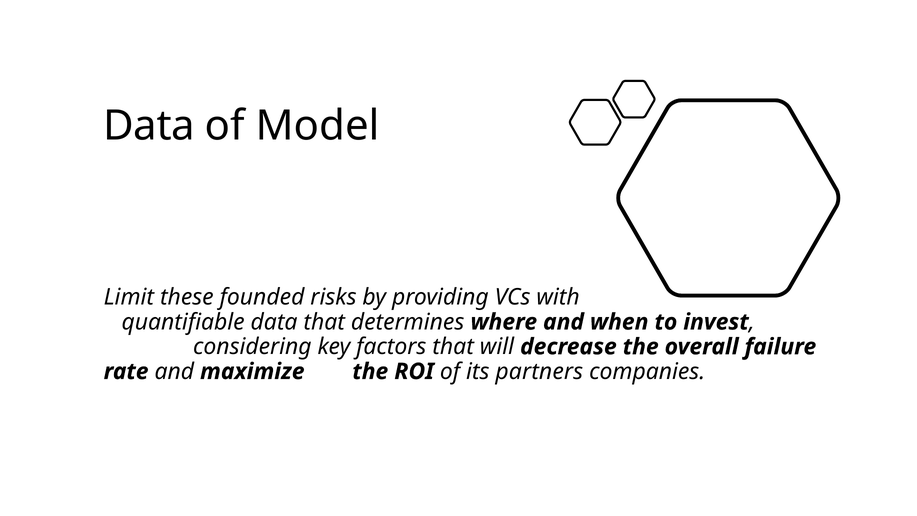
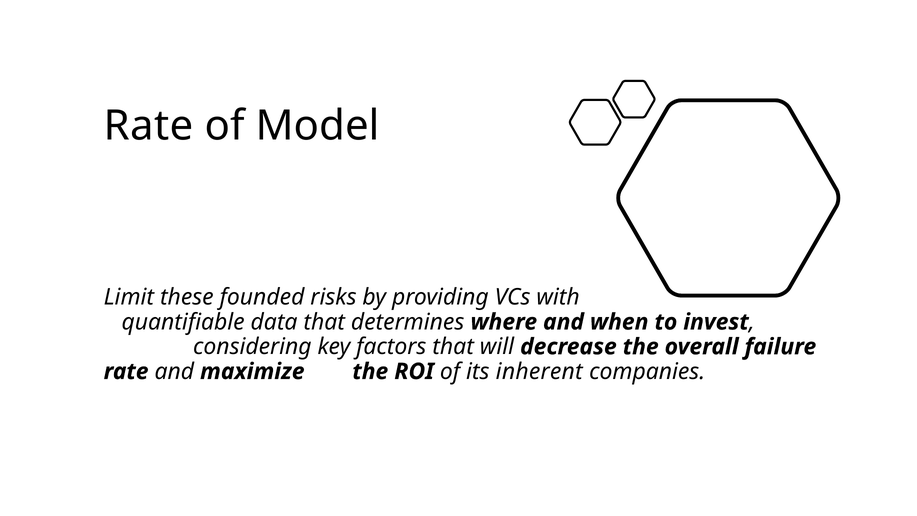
Data: Data -> Rate (149, 126)
partners: partners -> inherent (539, 371)
